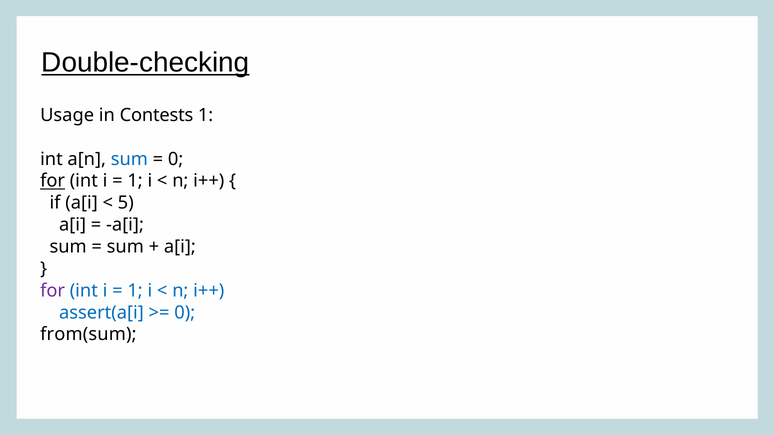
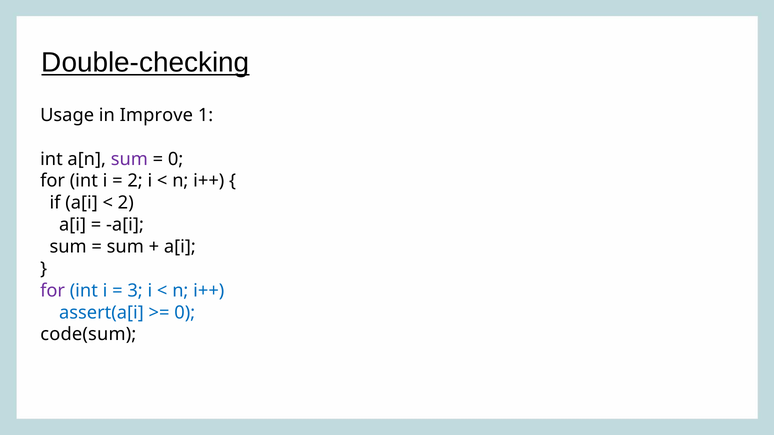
Contests: Contests -> Improve (156, 115)
sum colour: blue -> purple (129, 159)
for underline: present -> none (53, 181)
1: 1 -> 2 (135, 181)
5: 5 -> 2 (126, 203)
1: 1 -> 3 (135, 291)
from(sum: from(sum -> code(sum (88, 335)
